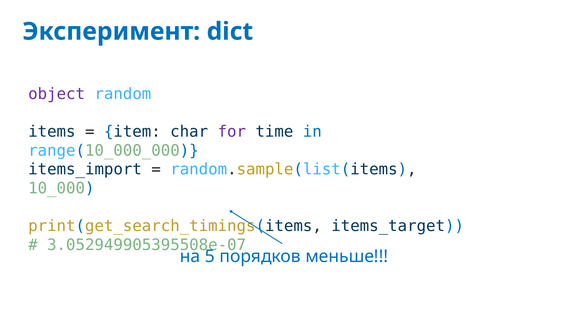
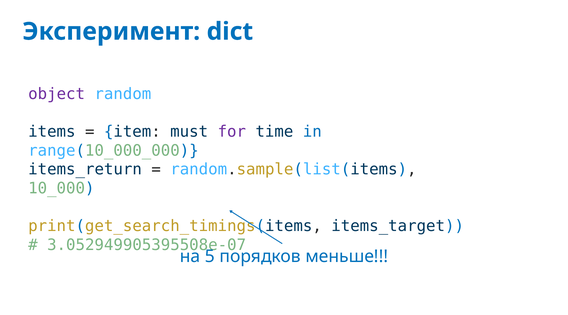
char: char -> must (189, 132)
items_import: items_import -> items_return (85, 169)
